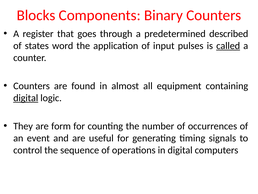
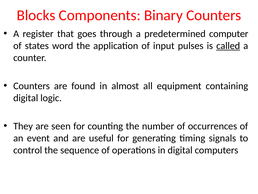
described: described -> computer (229, 34)
digital underline: present -> none (26, 98)
form: form -> seen (61, 126)
